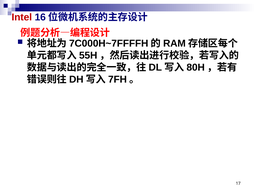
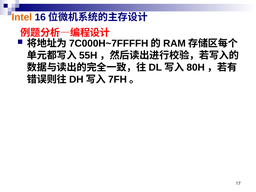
Intel colour: red -> orange (22, 17)
